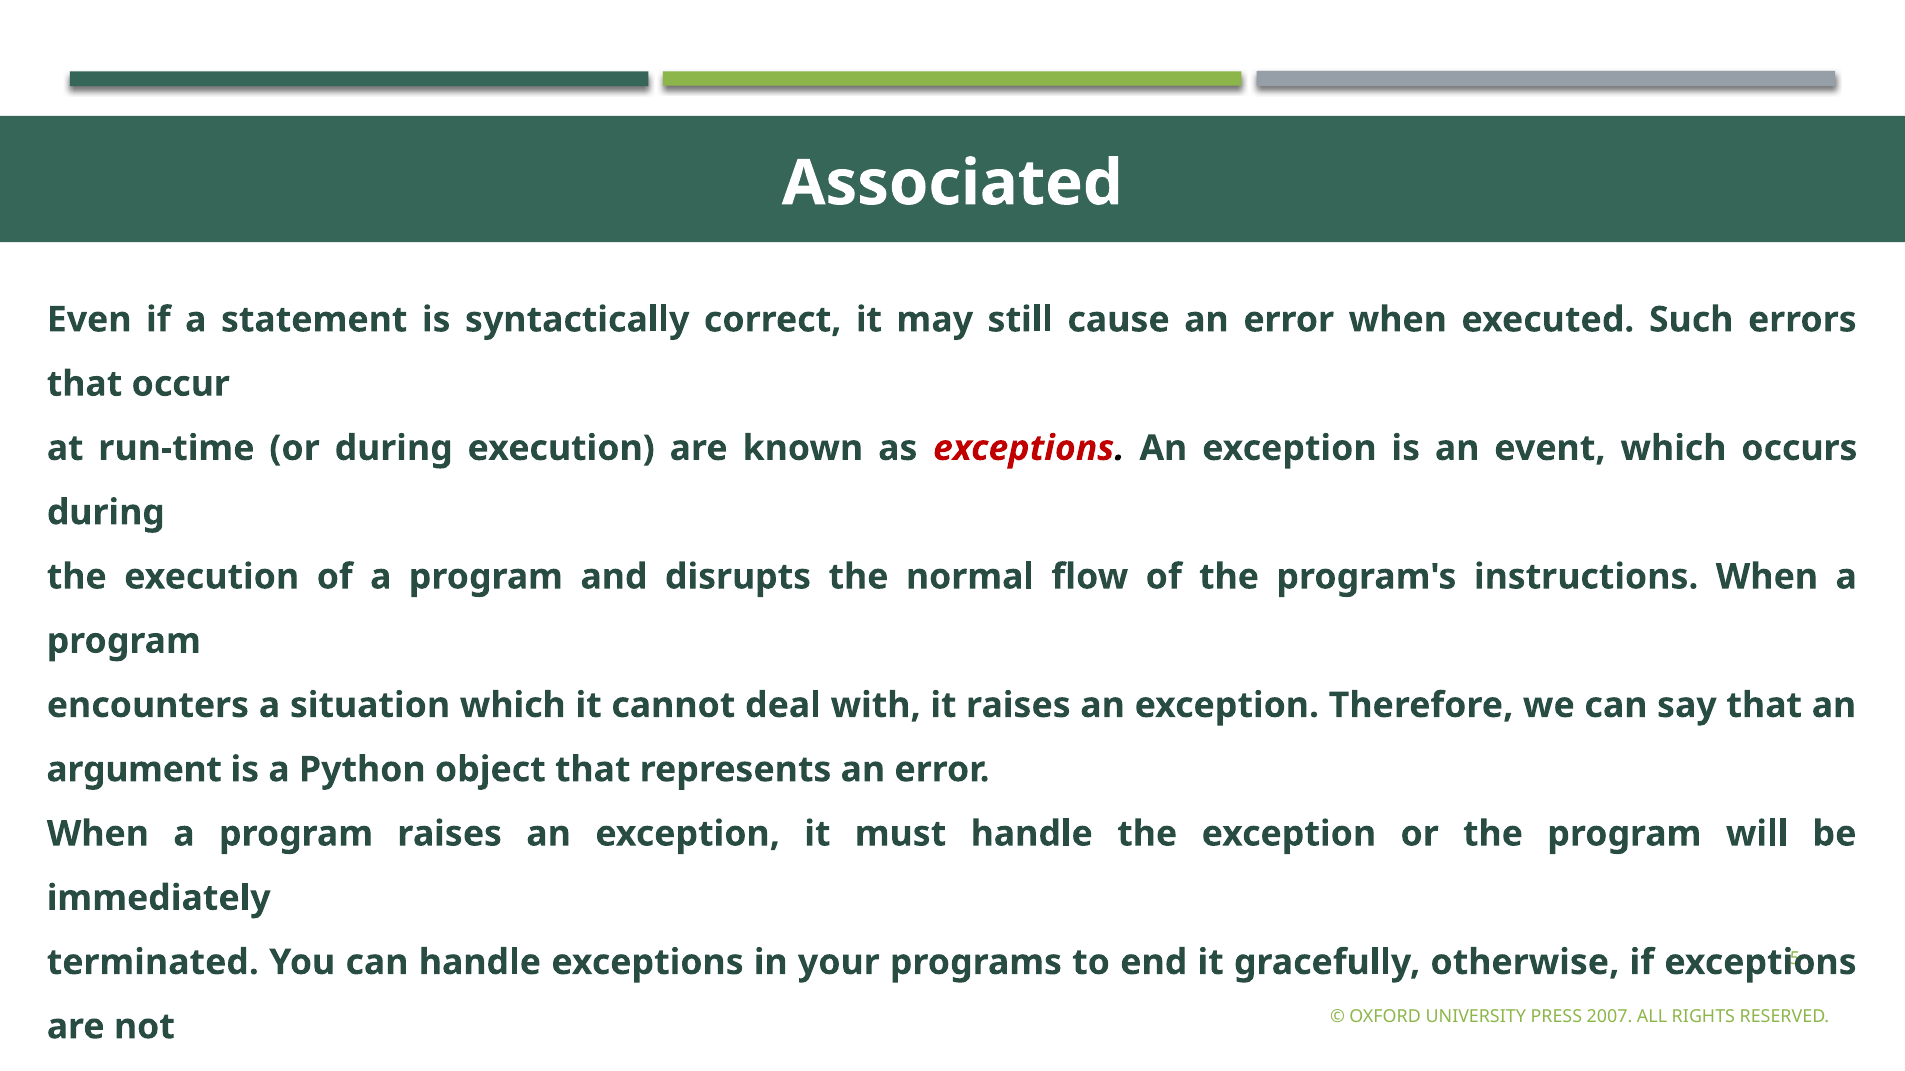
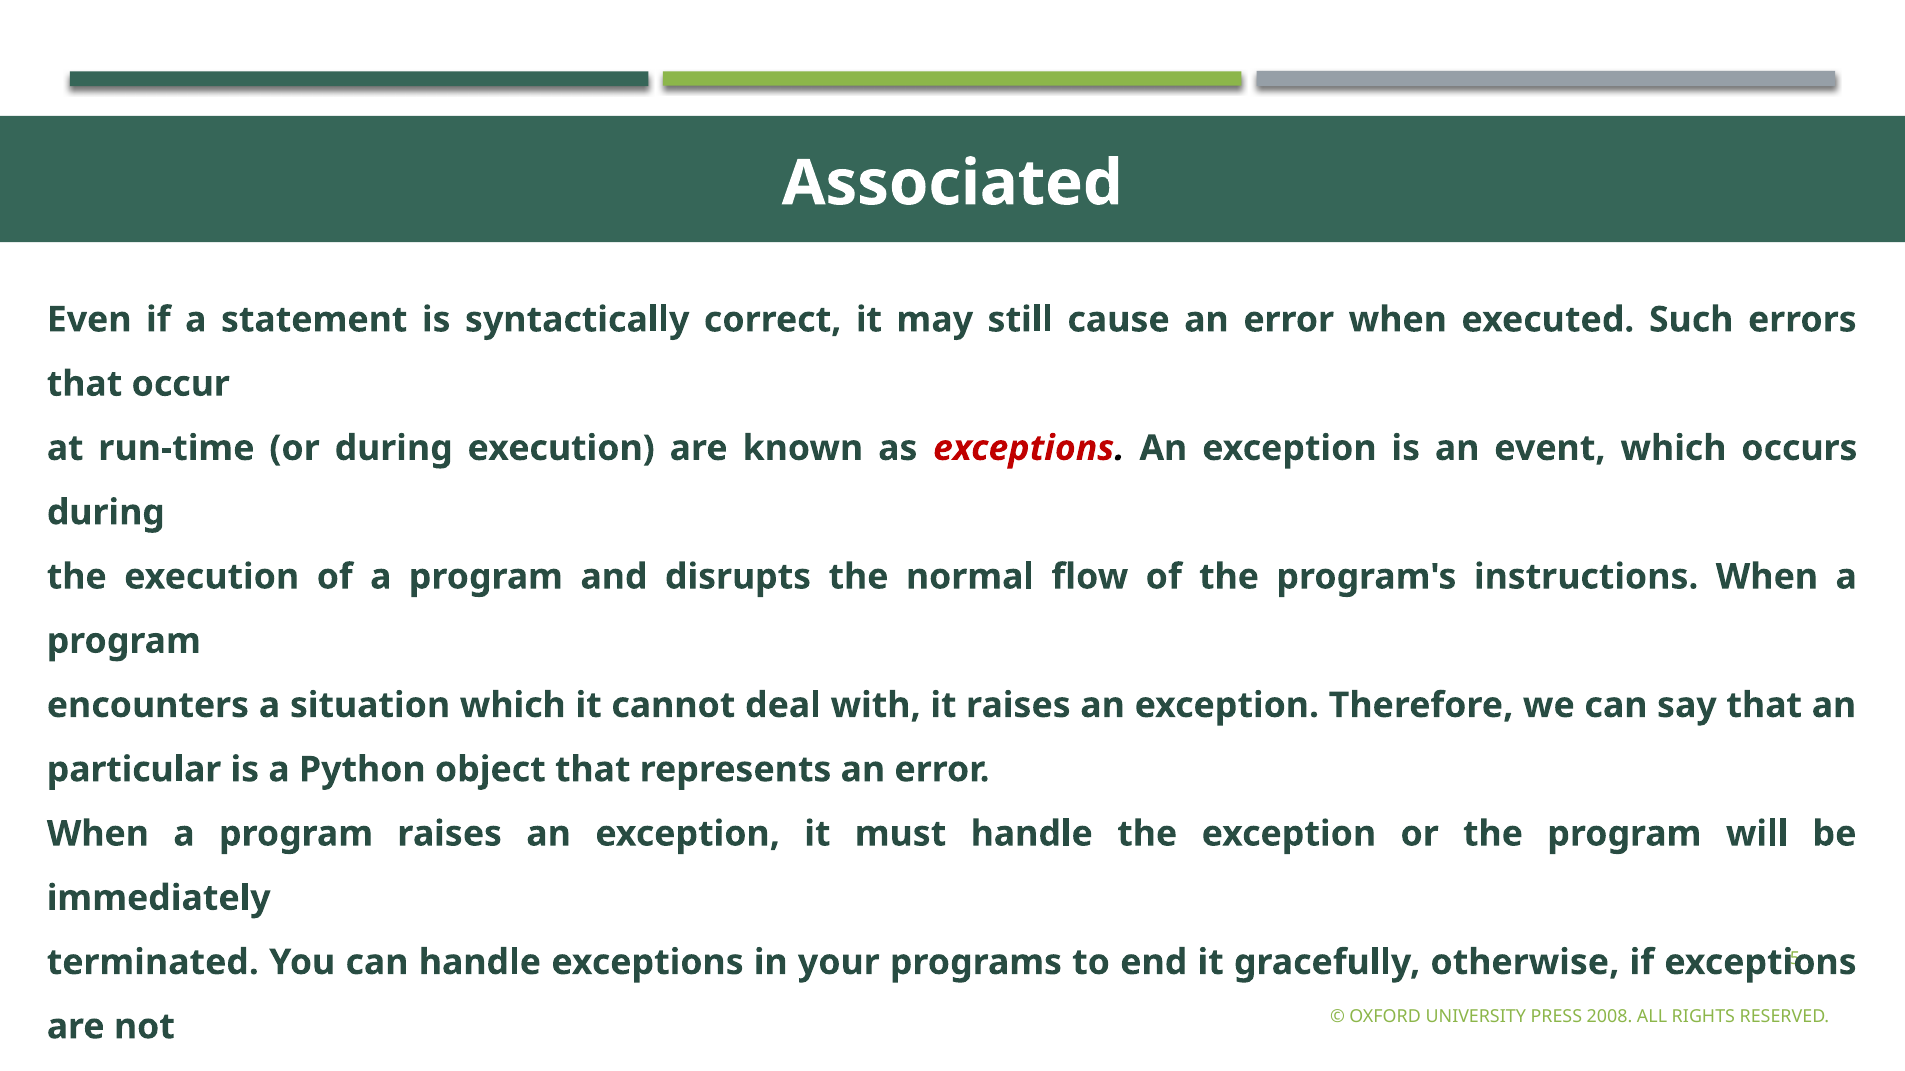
argument: argument -> particular (134, 770)
2007: 2007 -> 2008 (1610, 1017)
